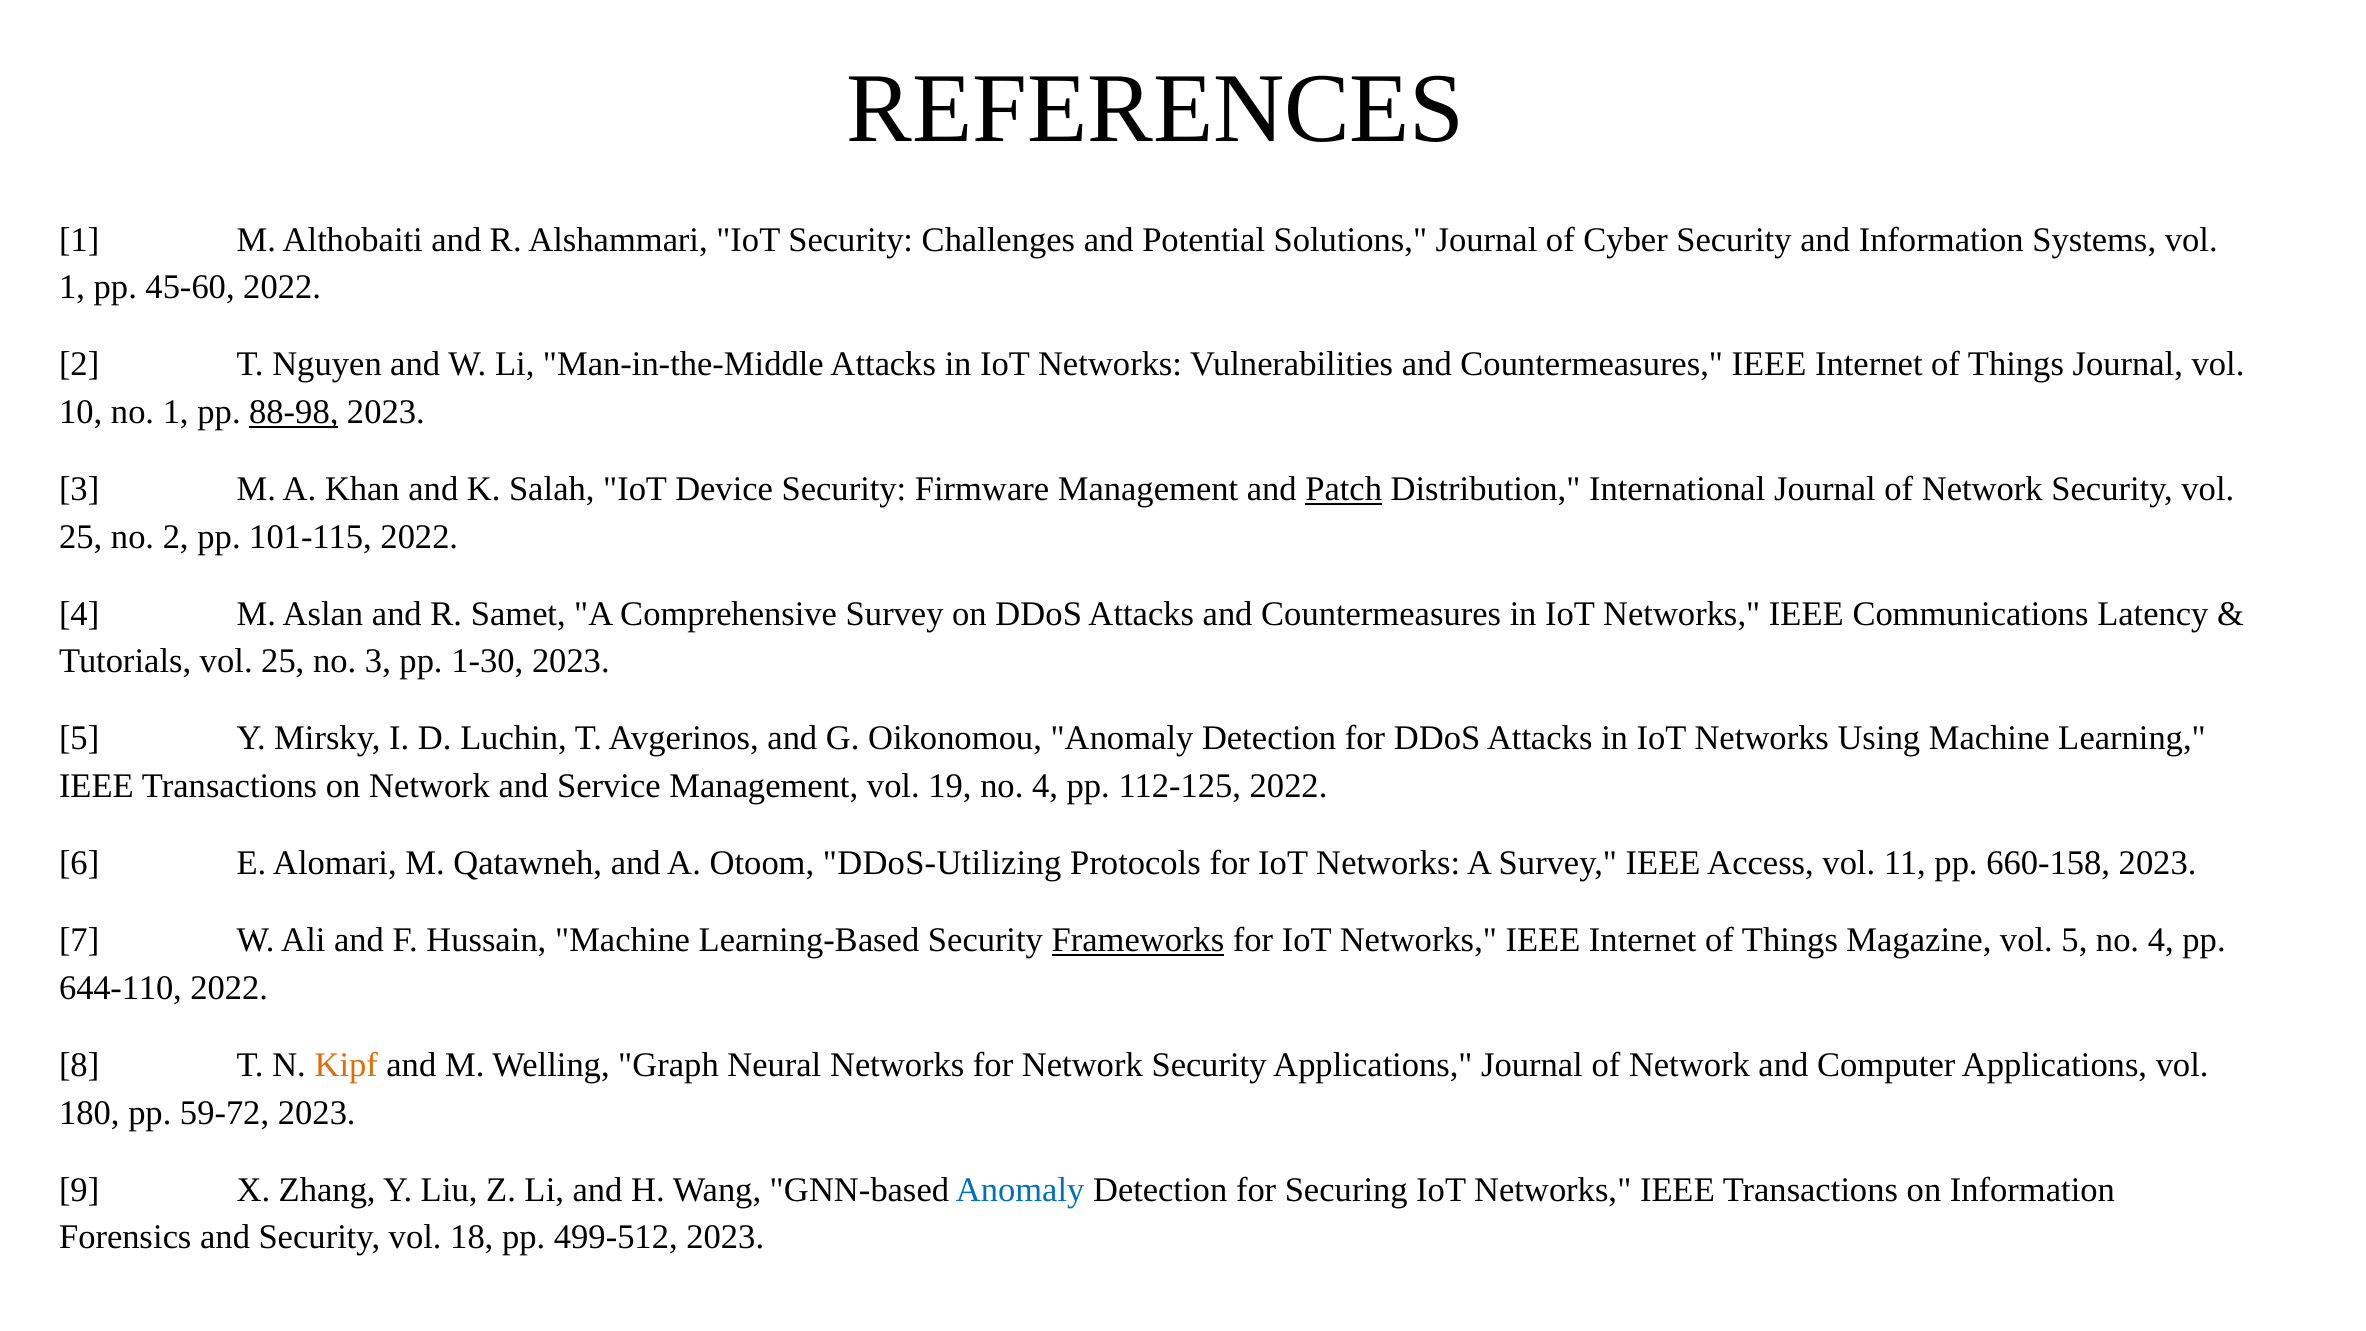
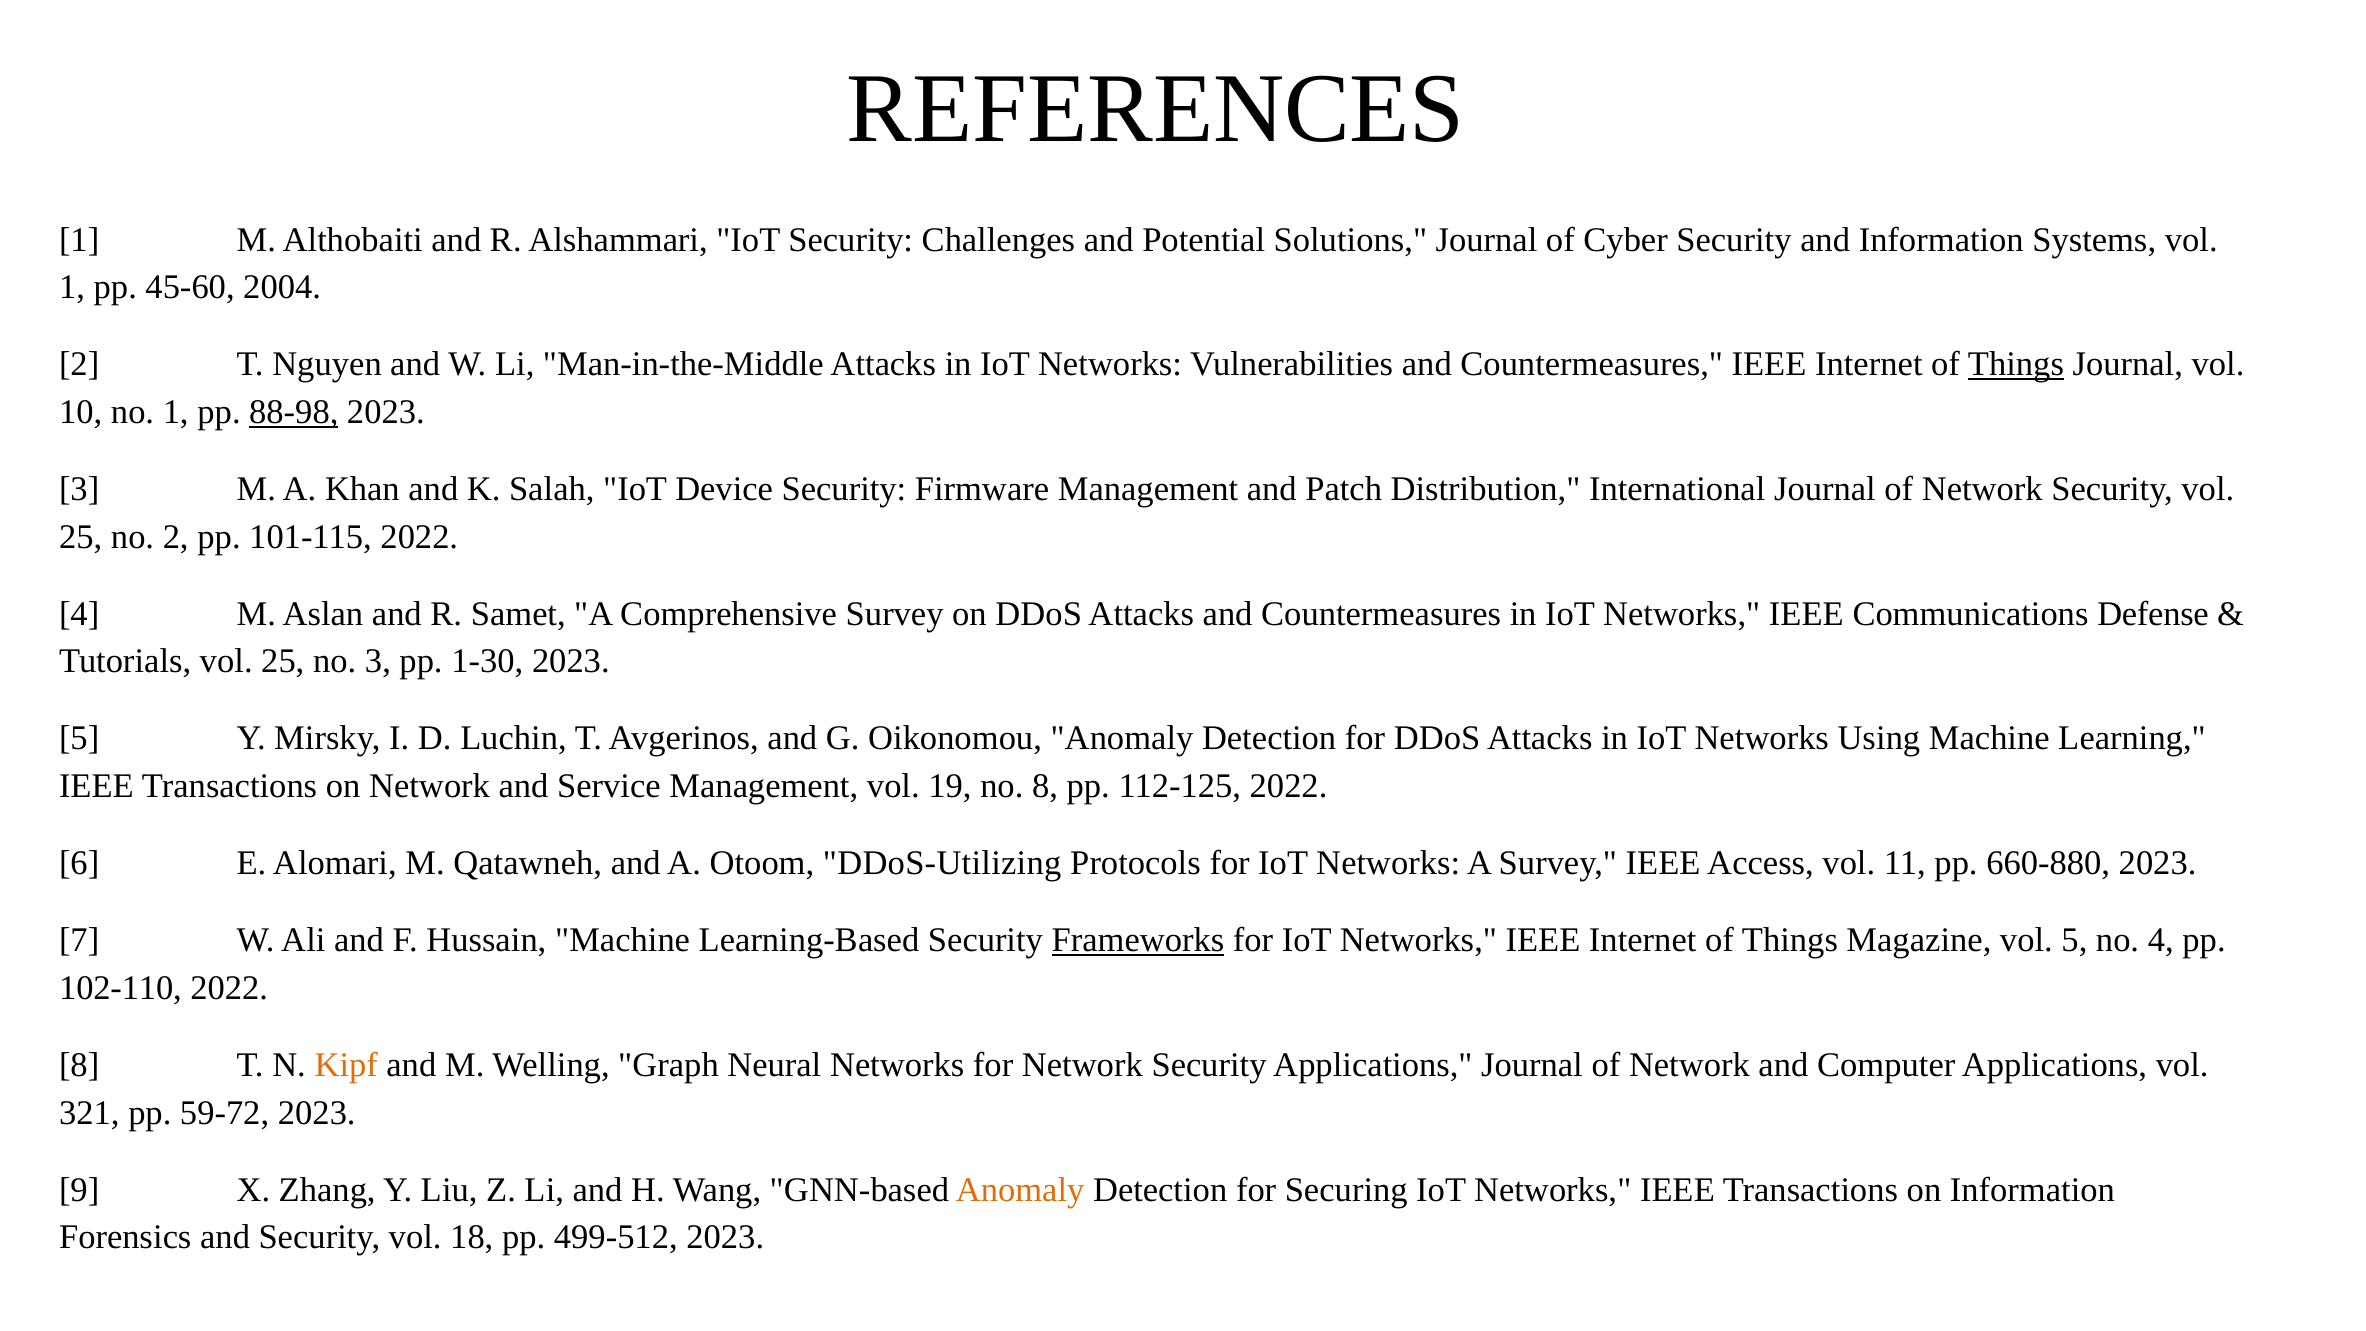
45-60 2022: 2022 -> 2004 (282, 287)
Things underline: none -> present (2016, 364)
Patch underline: present -> none (1344, 489)
Latency: Latency -> Defense (2153, 614)
19 no 4: 4 -> 8 (1045, 786)
660-158: 660-158 -> 660-880 (2048, 863)
644-110: 644-110 -> 102-110 (120, 988)
180: 180 -> 321 (89, 1113)
Anomaly colour: blue -> orange (1020, 1190)
